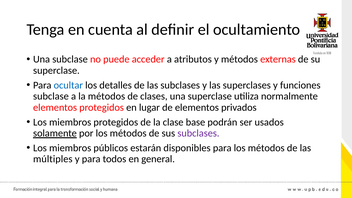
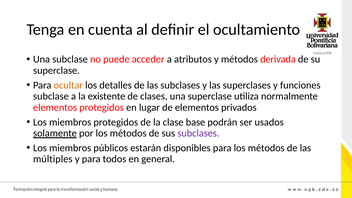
externas: externas -> derivada (278, 59)
ocultar colour: blue -> orange (68, 85)
la métodos: métodos -> existente (107, 96)
